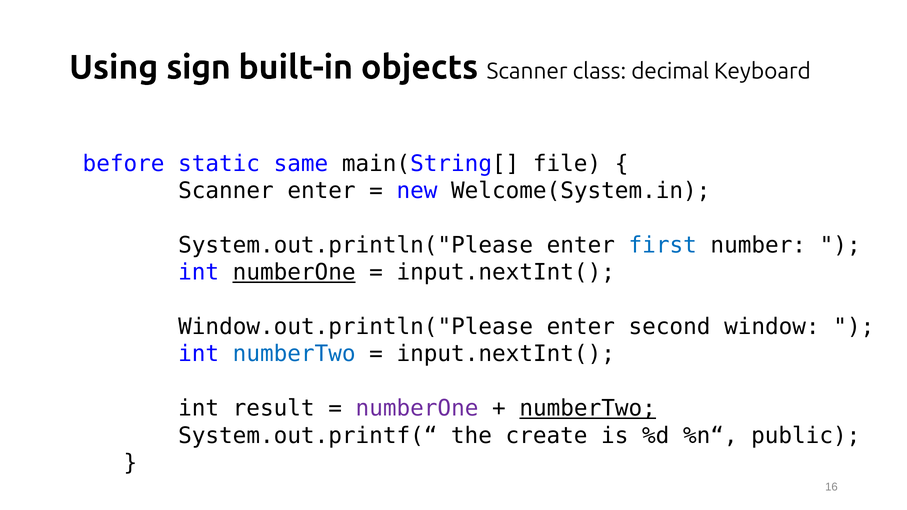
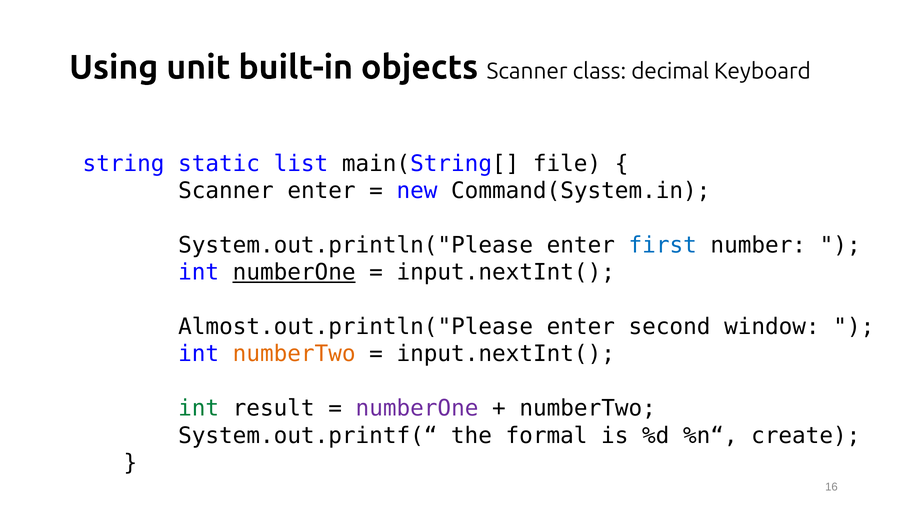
sign: sign -> unit (198, 67)
before: before -> string (124, 164)
same: same -> list (301, 164)
Welcome(System.in: Welcome(System.in -> Command(System.in (581, 191)
Window.out.println("Please: Window.out.println("Please -> Almost.out.println("Please (356, 327)
numberTwo colour: blue -> orange (294, 354)
int colour: black -> green (199, 409)
numberTwo underline: present -> none (588, 409)
create: create -> formal (547, 436)
public: public -> create (806, 436)
